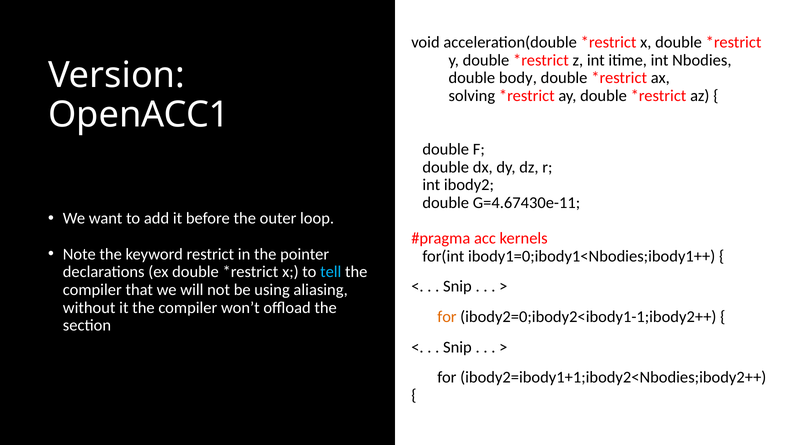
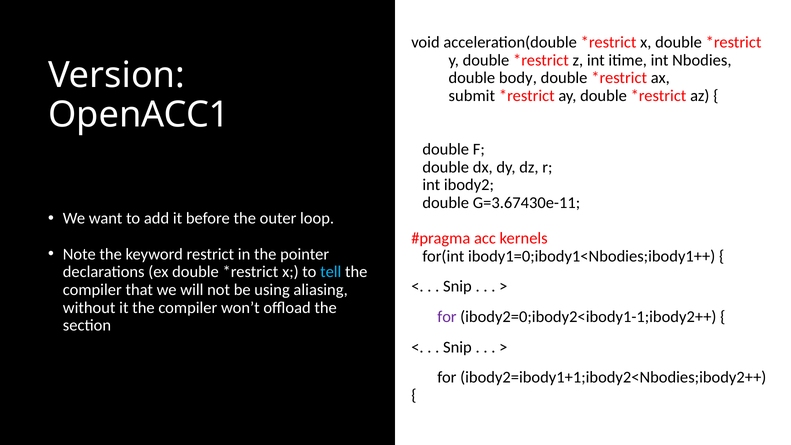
solving: solving -> submit (472, 96)
G=4.67430e-11: G=4.67430e-11 -> G=3.67430e-11 (526, 203)
for colour: orange -> purple (447, 317)
